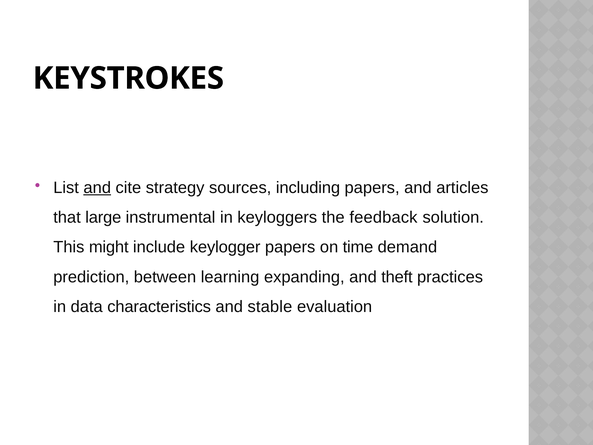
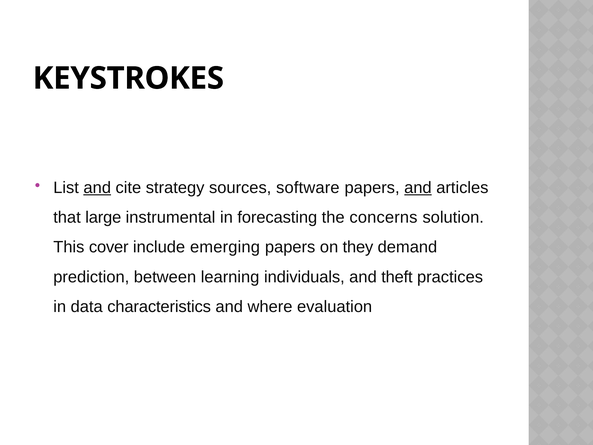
including: including -> software (308, 188)
and underline: none -> present (418, 188)
keyloggers: keyloggers -> forecasting (277, 217)
feedback: feedback -> concerns (383, 217)
might: might -> cover (109, 247)
keylogger: keylogger -> emerging (225, 247)
time: time -> they (358, 247)
expanding: expanding -> individuals (304, 277)
stable: stable -> where (270, 306)
